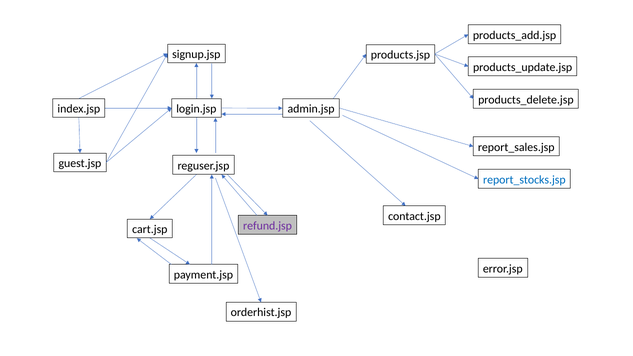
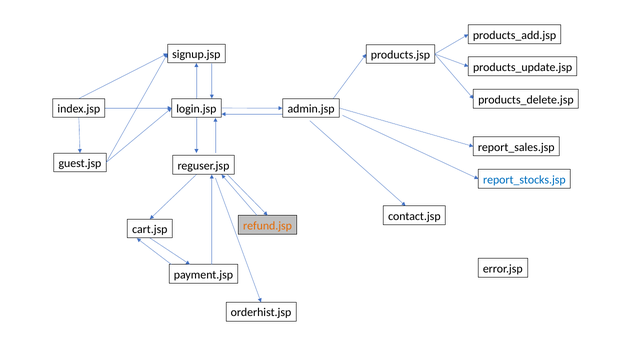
refund.jsp colour: purple -> orange (268, 226)
